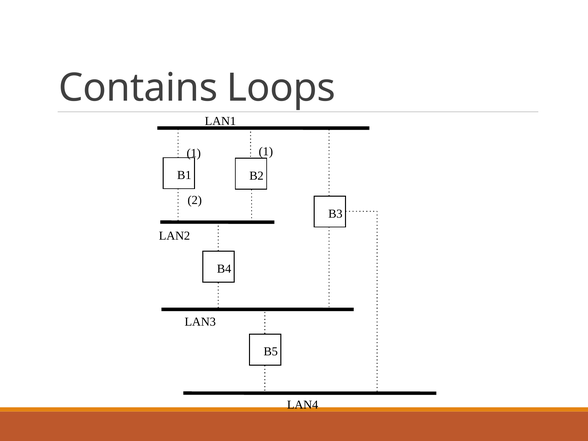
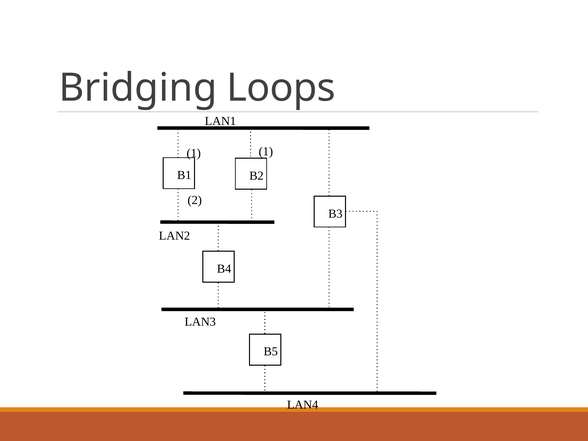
Contains: Contains -> Bridging (138, 88)
